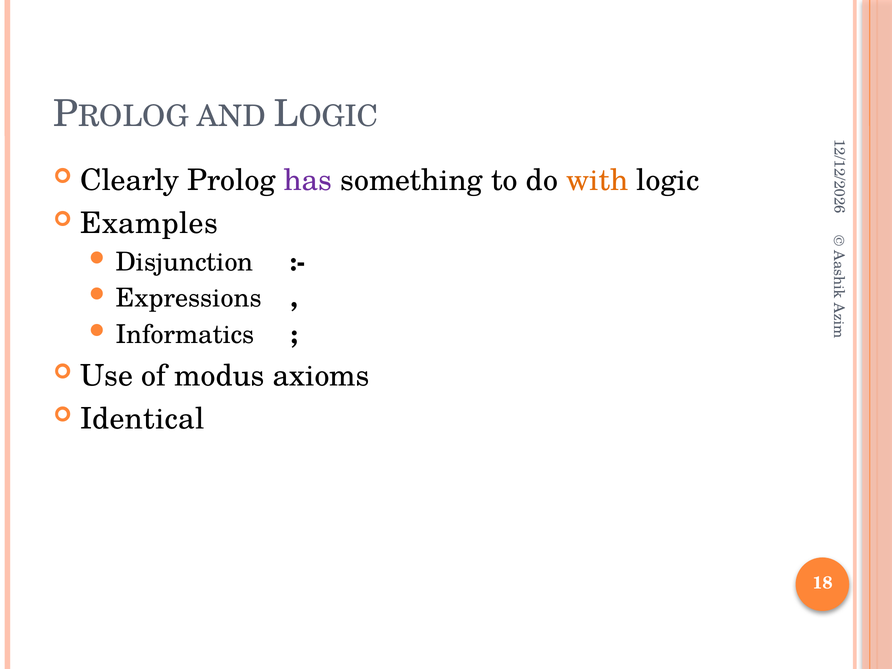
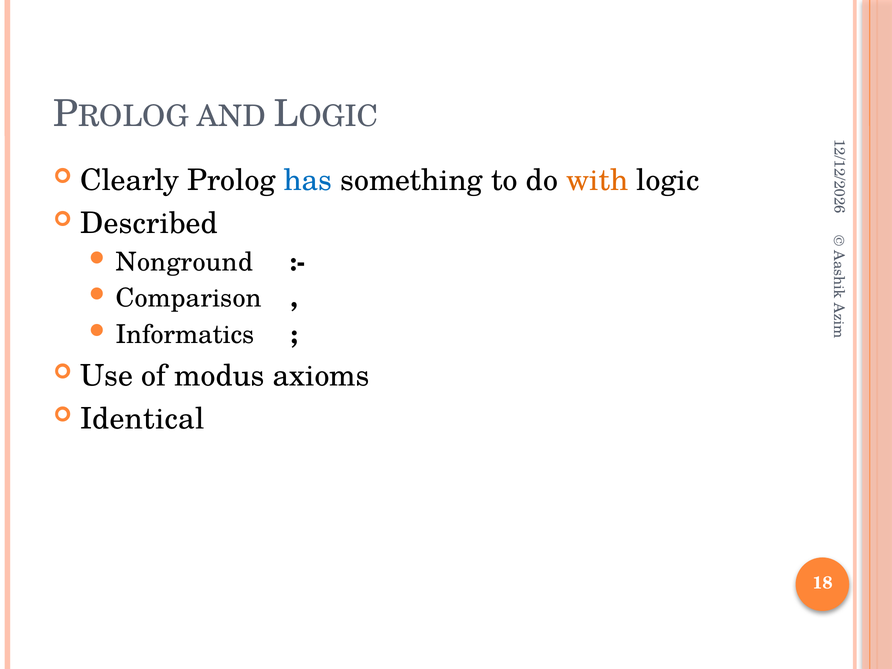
has colour: purple -> blue (308, 180)
Examples: Examples -> Described (149, 224)
Disjunction: Disjunction -> Nonground (184, 262)
Expressions: Expressions -> Comparison (189, 298)
